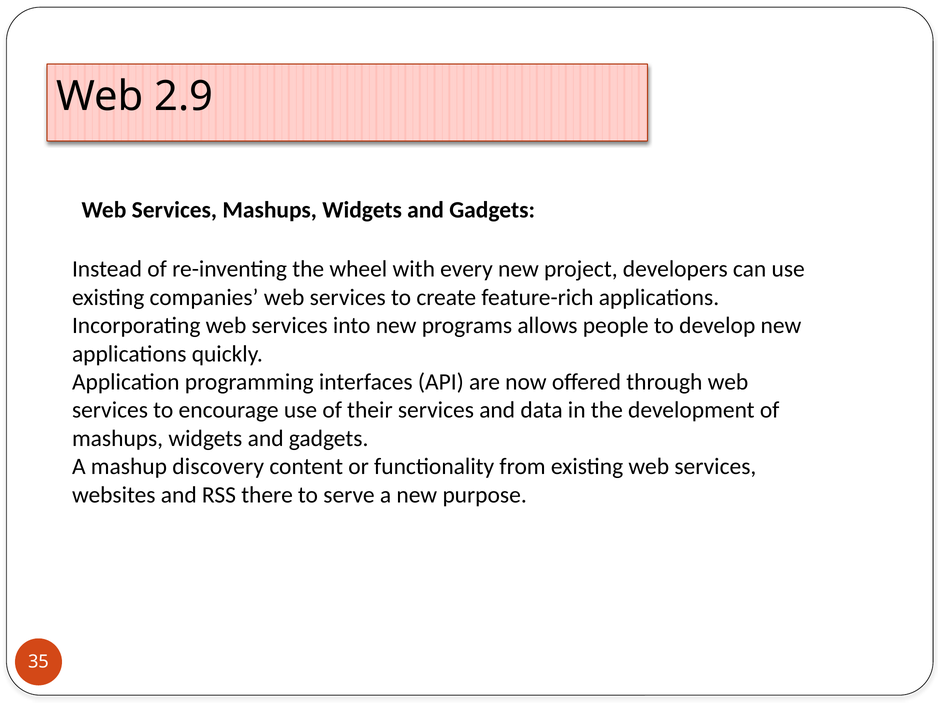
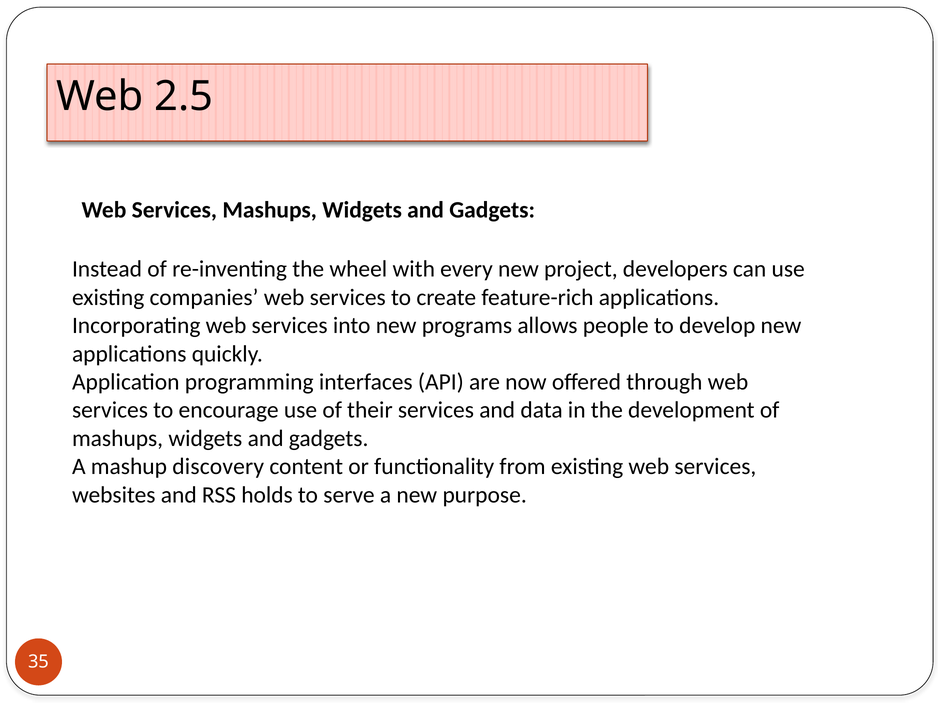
2.9: 2.9 -> 2.5 (184, 96)
there: there -> holds (267, 495)
